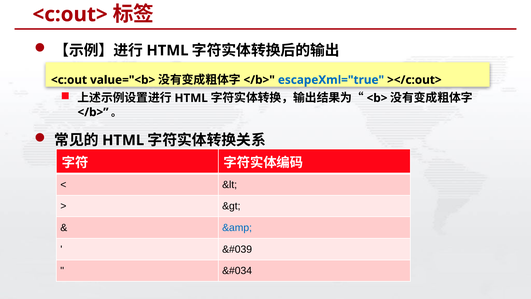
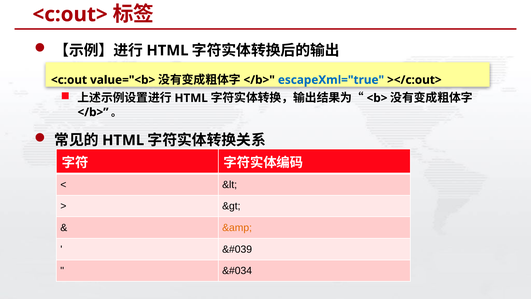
&amp colour: blue -> orange (237, 228)
